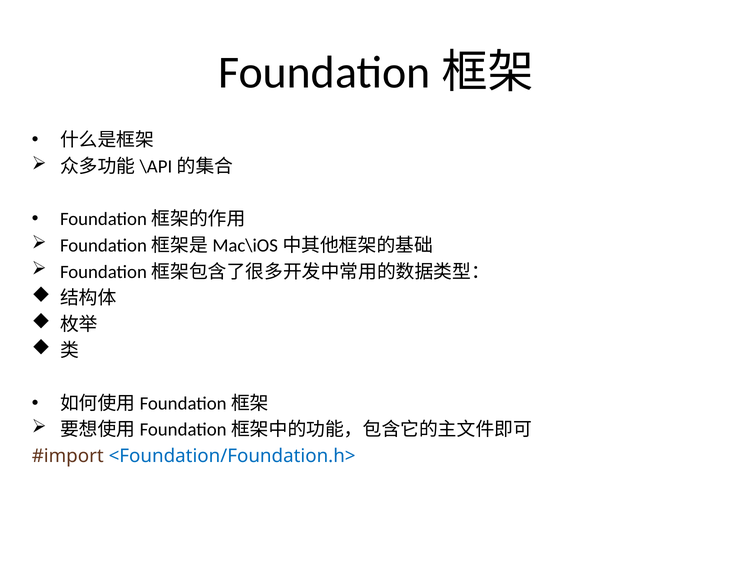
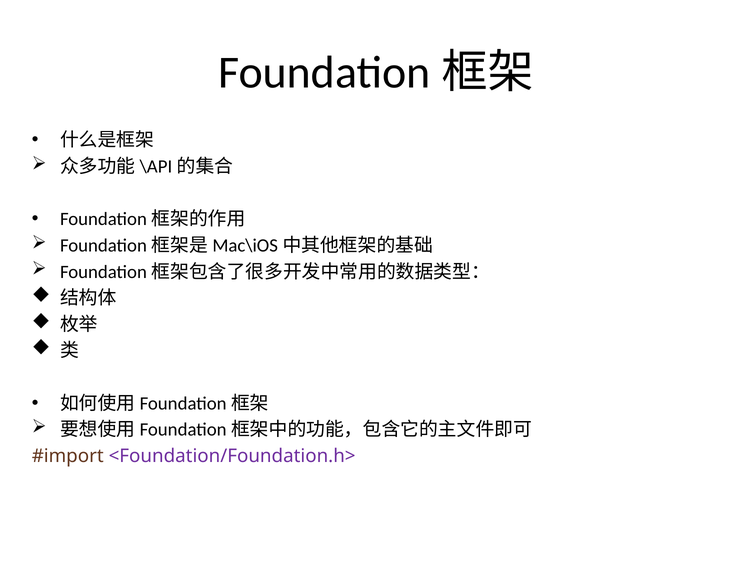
<Foundation/Foundation.h> colour: blue -> purple (232, 456)
